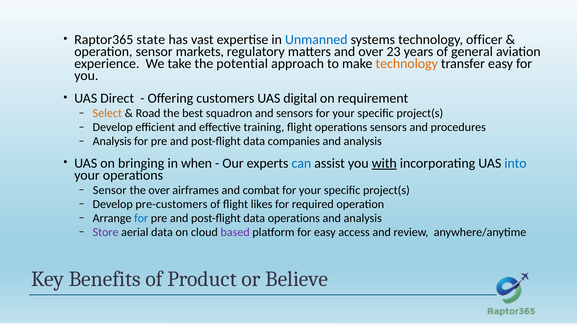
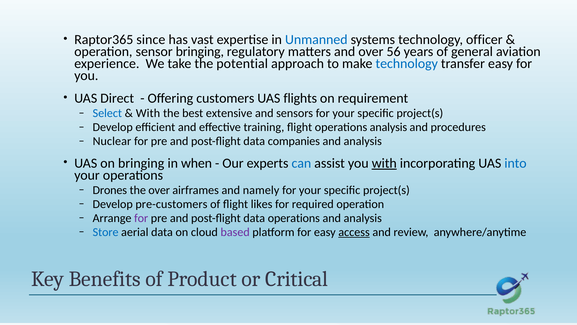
state: state -> since (151, 40)
sensor markets: markets -> bringing (200, 52)
23: 23 -> 56 (394, 52)
technology colour: orange -> blue (407, 64)
digital: digital -> flights (300, 98)
Select colour: orange -> blue (107, 113)
Road: Road -> With (148, 113)
squadron: squadron -> extensive (229, 113)
operations sensors: sensors -> analysis (388, 127)
Analysis: Analysis -> Nuclear (112, 141)
Sensor: Sensor -> Drones (110, 190)
combat: combat -> namely (261, 190)
for colour: blue -> purple (141, 218)
Store colour: purple -> blue (106, 232)
access underline: none -> present (354, 232)
Believe: Believe -> Critical (297, 279)
